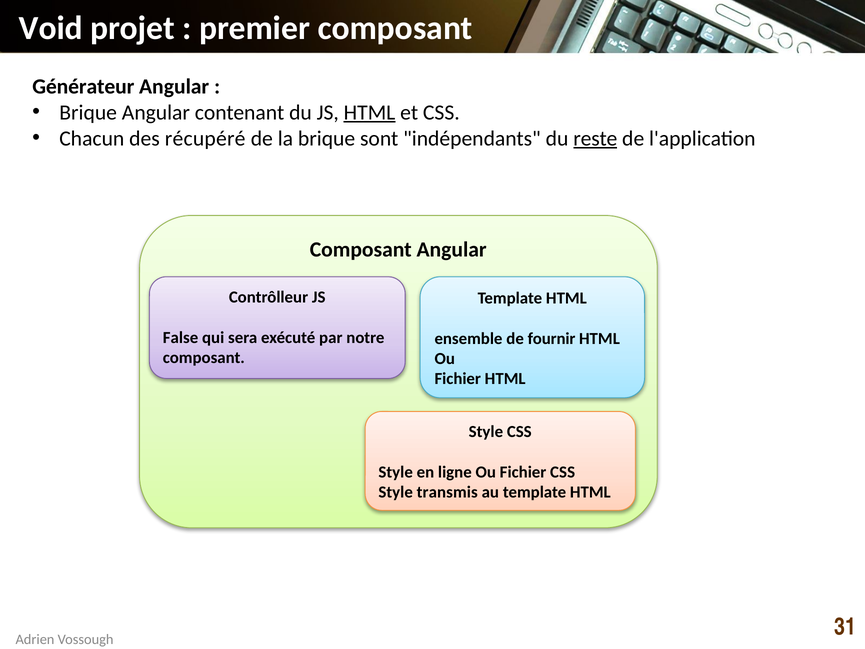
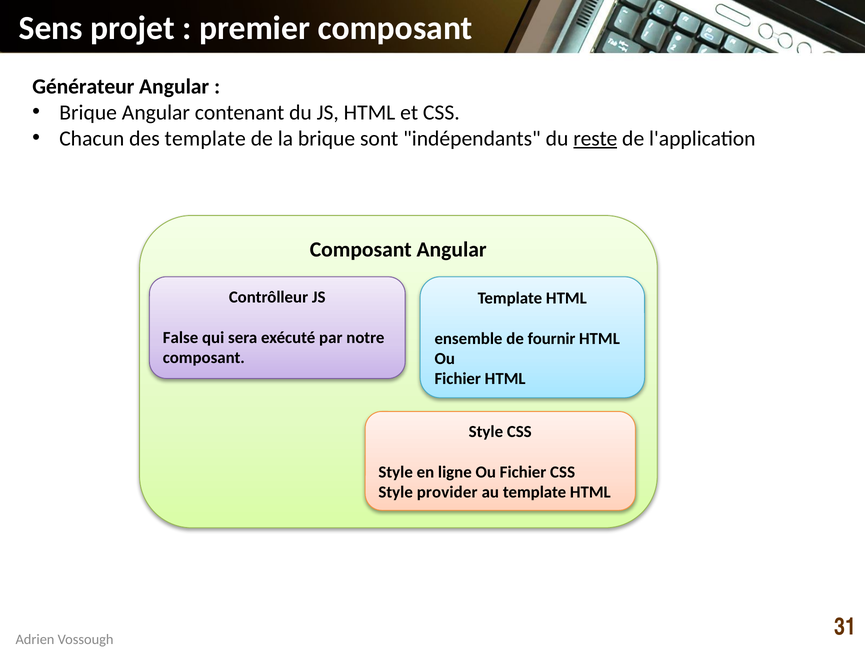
Void: Void -> Sens (51, 28)
HTML underline: present -> none (370, 112)
des récupéré: récupéré -> template (205, 138)
transmis: transmis -> provider (447, 492)
